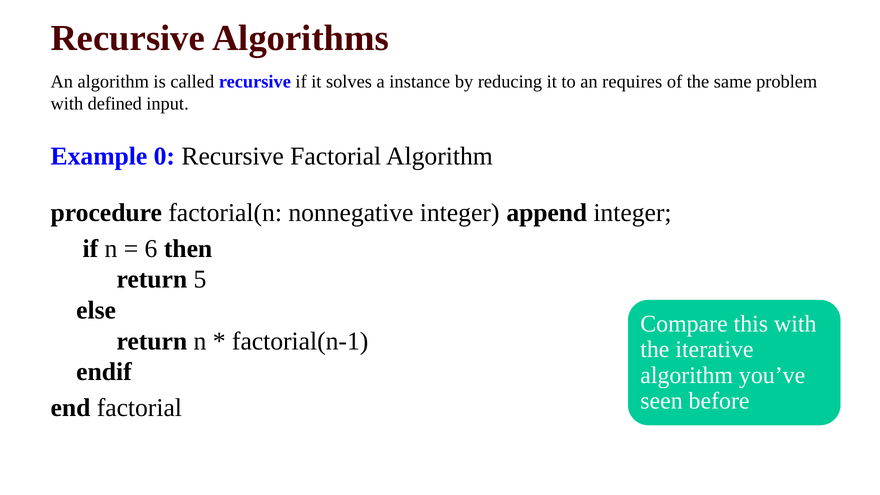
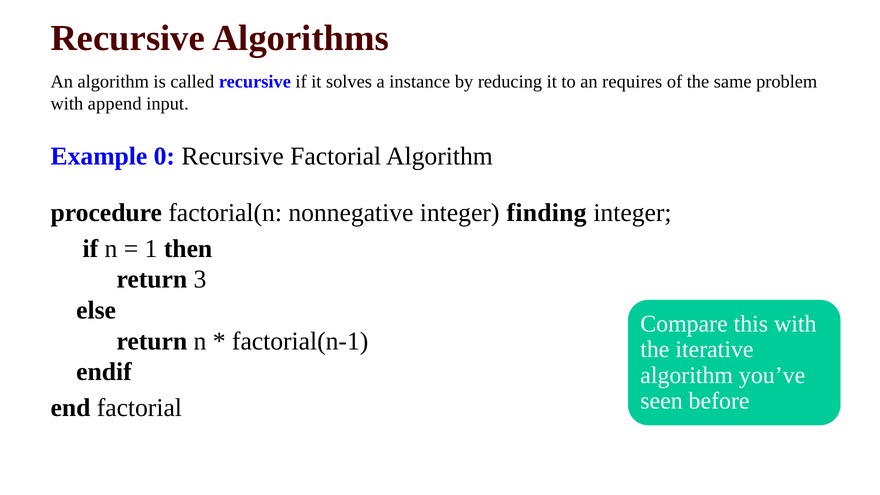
defined: defined -> append (115, 104)
append: append -> finding (547, 213)
6: 6 -> 1 (151, 249)
5: 5 -> 3 (200, 279)
